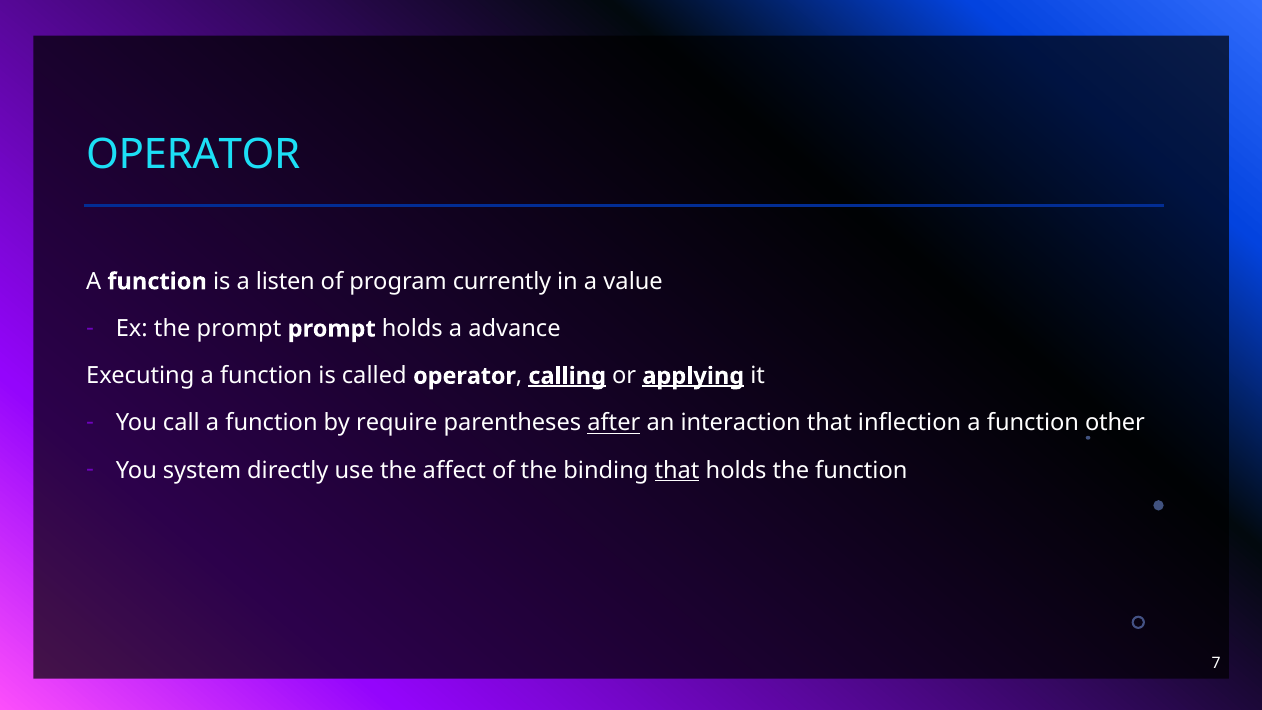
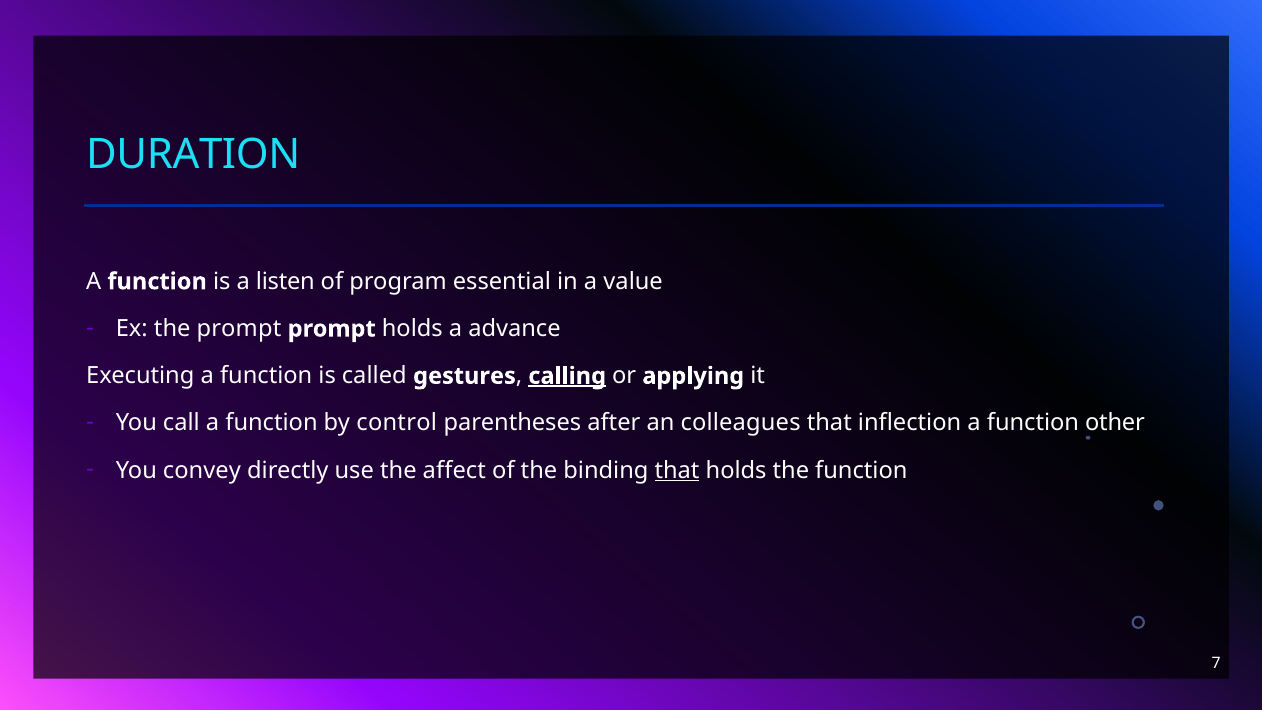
OPERATOR: OPERATOR -> DURATION (193, 154)
currently: currently -> essential (502, 281)
called operator: operator -> gestures (464, 376)
applying underline: present -> none (693, 376)
require: require -> control (397, 423)
after underline: present -> none (614, 423)
interaction: interaction -> colleagues (741, 423)
system: system -> convey (202, 470)
